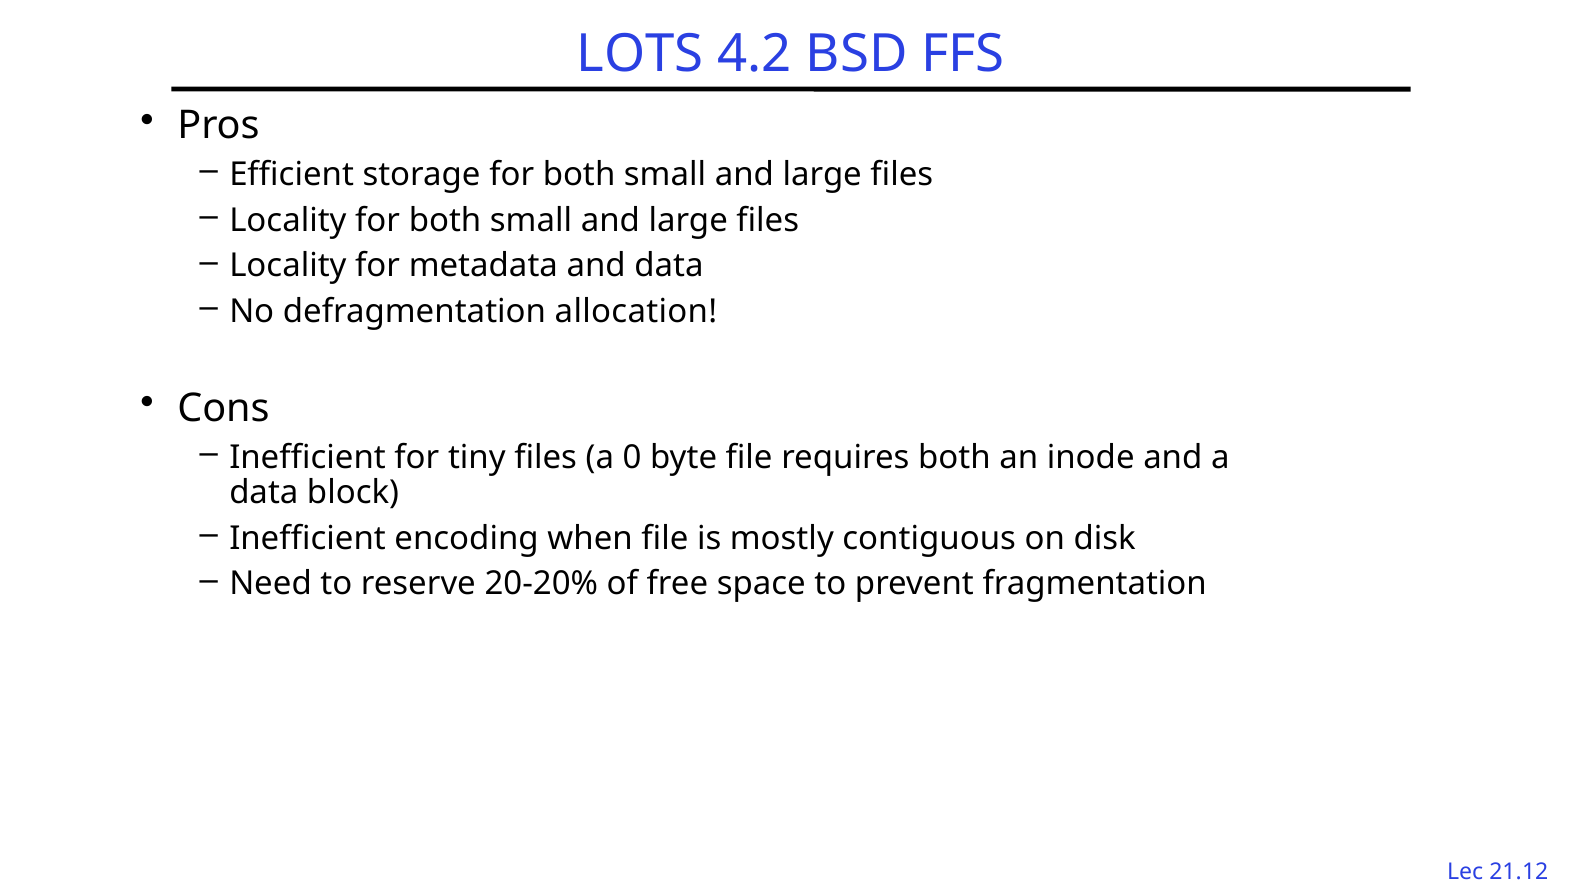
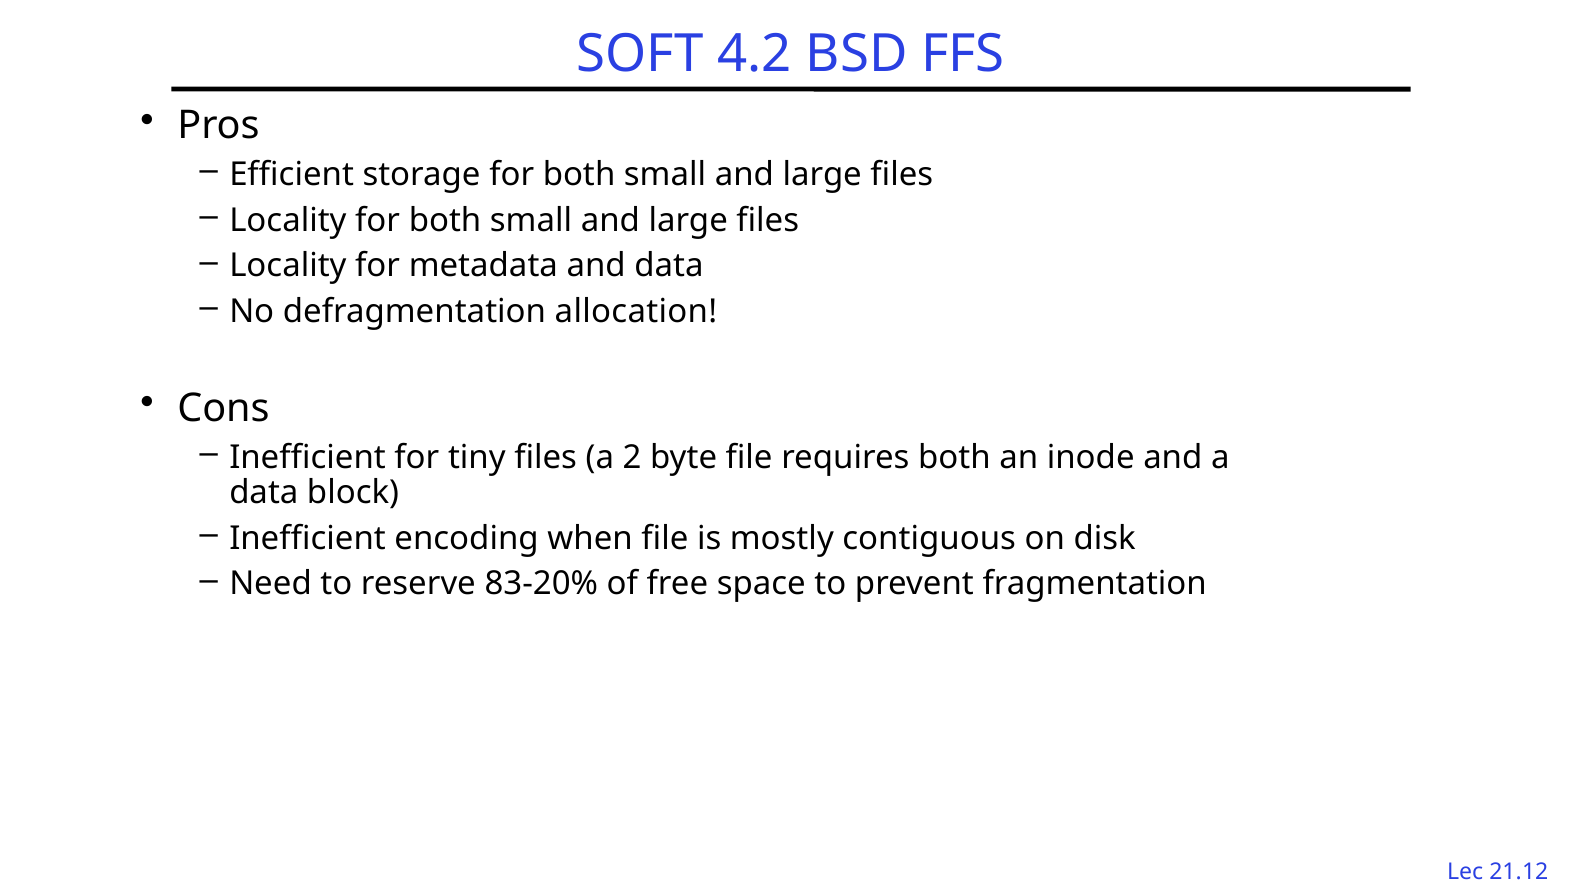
LOTS: LOTS -> SOFT (640, 54)
0: 0 -> 2 (632, 457)
20-20%: 20-20% -> 83-20% (541, 584)
